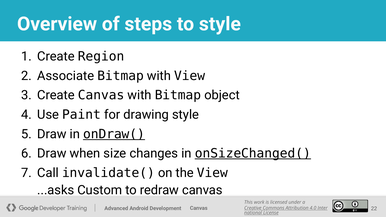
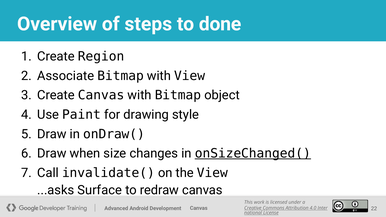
to style: style -> done (220, 24)
onDraw( underline: present -> none (114, 134)
Custom: Custom -> Surface (100, 190)
